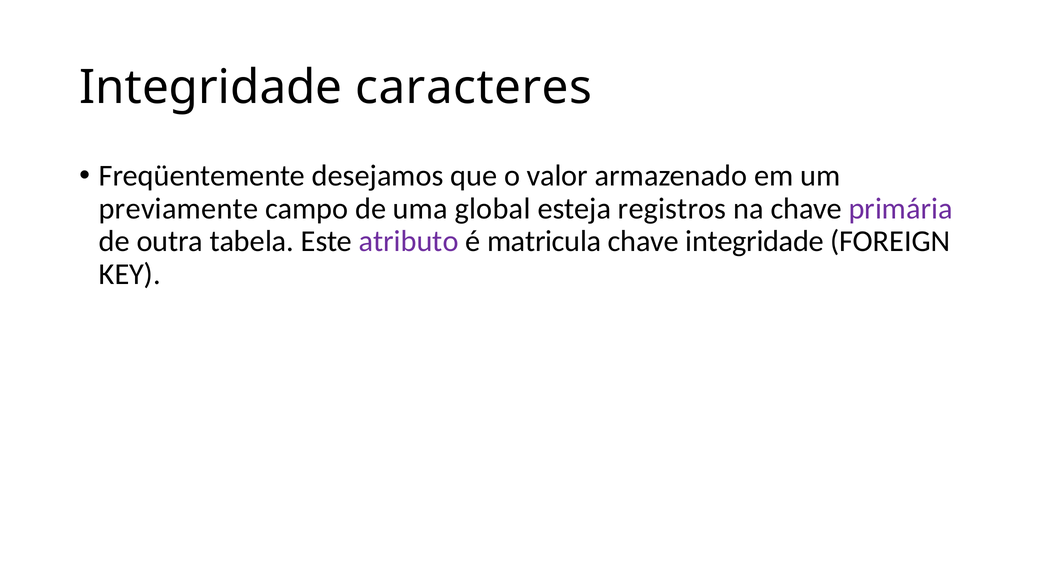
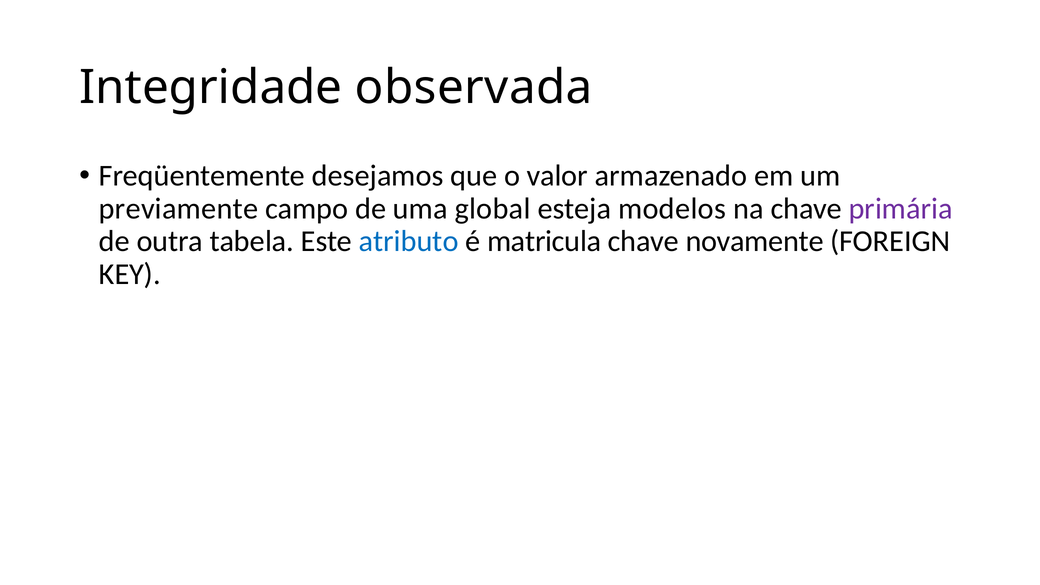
caracteres: caracteres -> observada (474, 87)
registros: registros -> modelos (672, 209)
atributo colour: purple -> blue (409, 241)
chave integridade: integridade -> novamente (755, 241)
